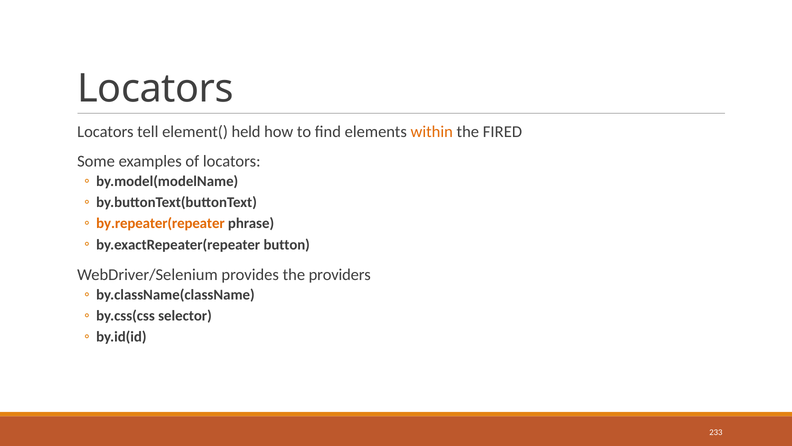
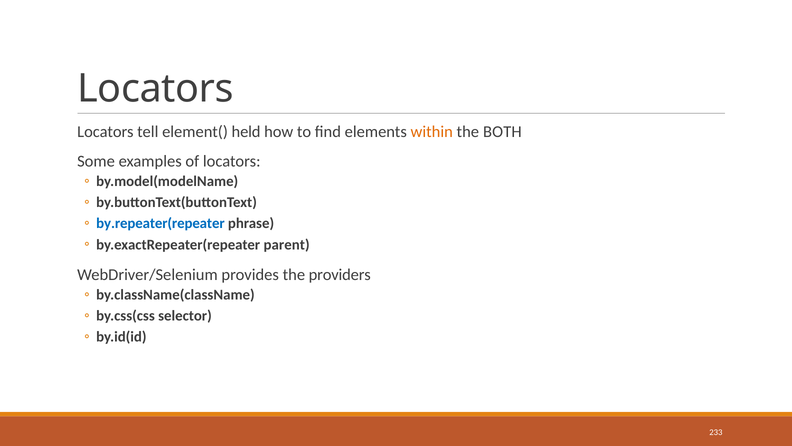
FIRED: FIRED -> BOTH (502, 132)
by.repeater(repeater colour: orange -> blue (160, 223)
button: button -> parent (287, 244)
